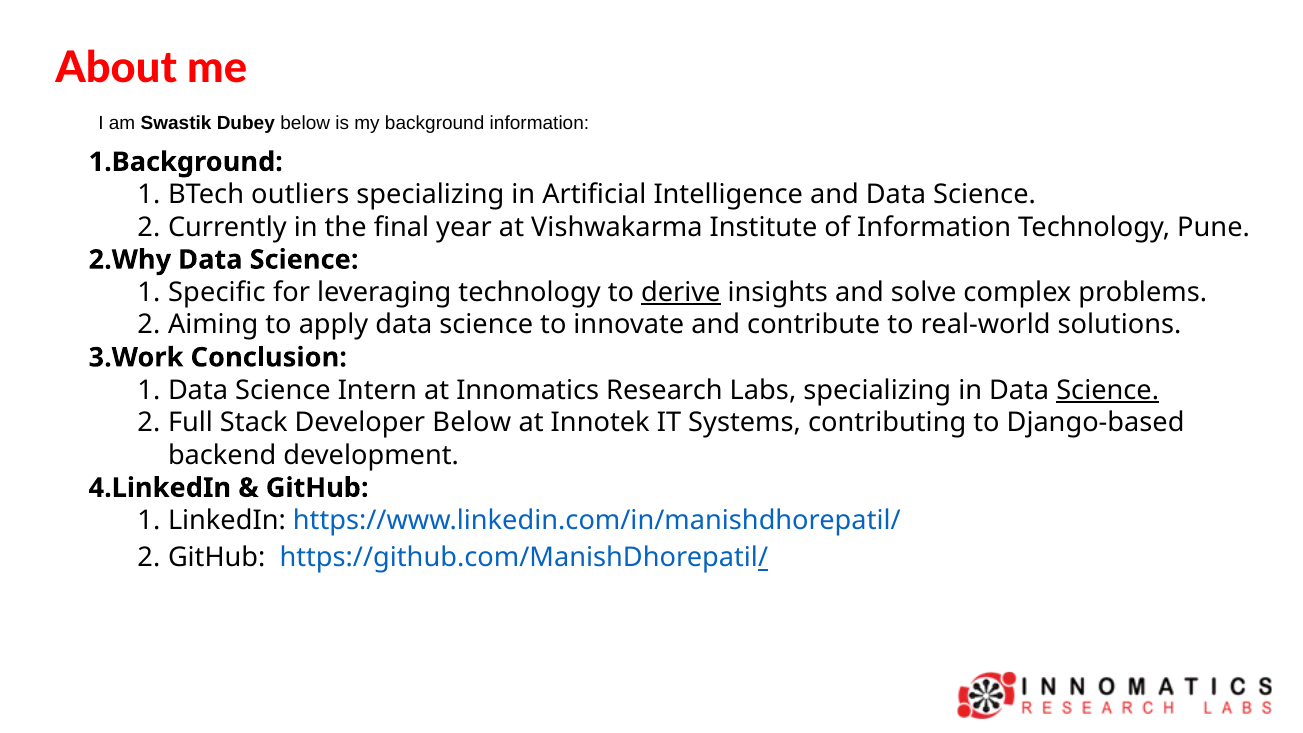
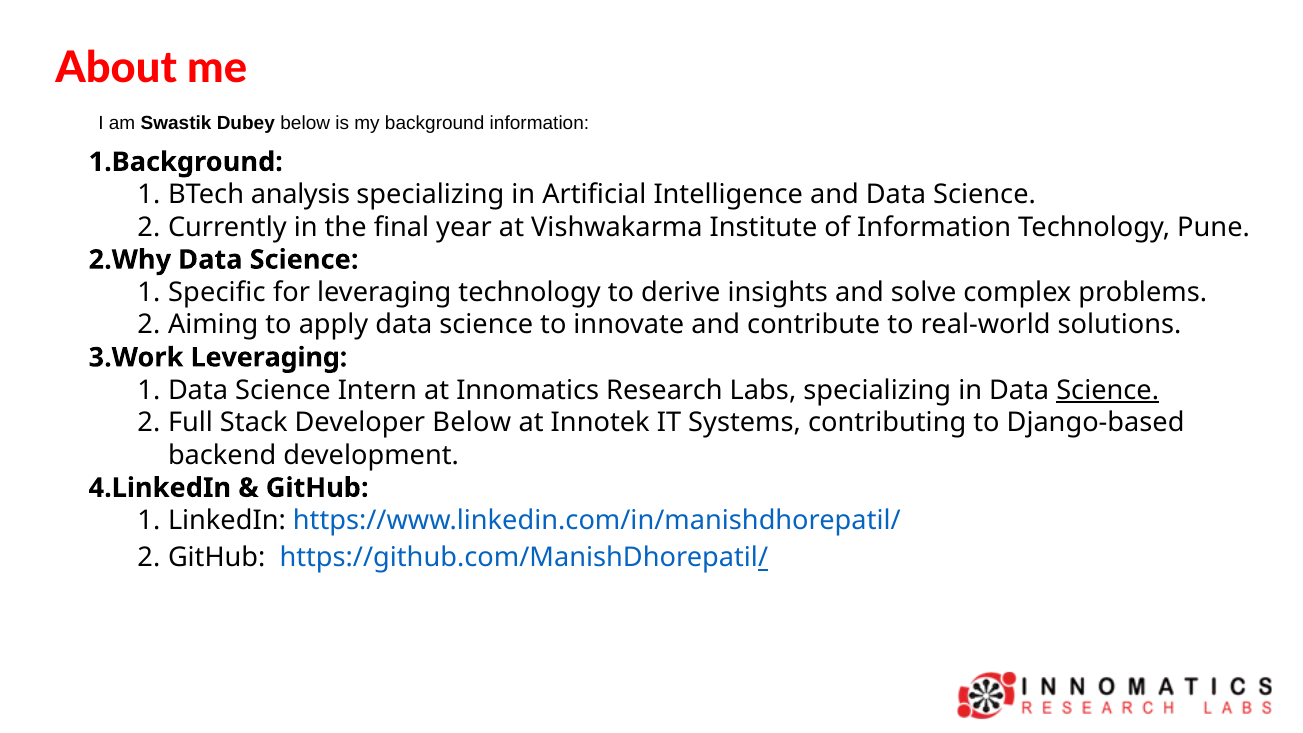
outliers: outliers -> analysis (300, 195)
derive underline: present -> none (681, 292)
Conclusion: Conclusion -> Leveraging (269, 357)
